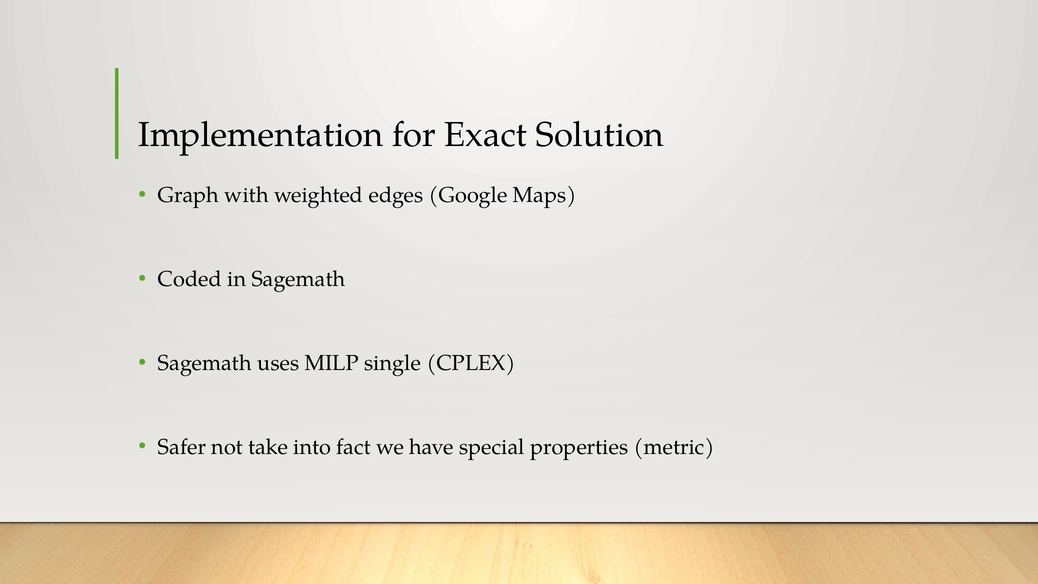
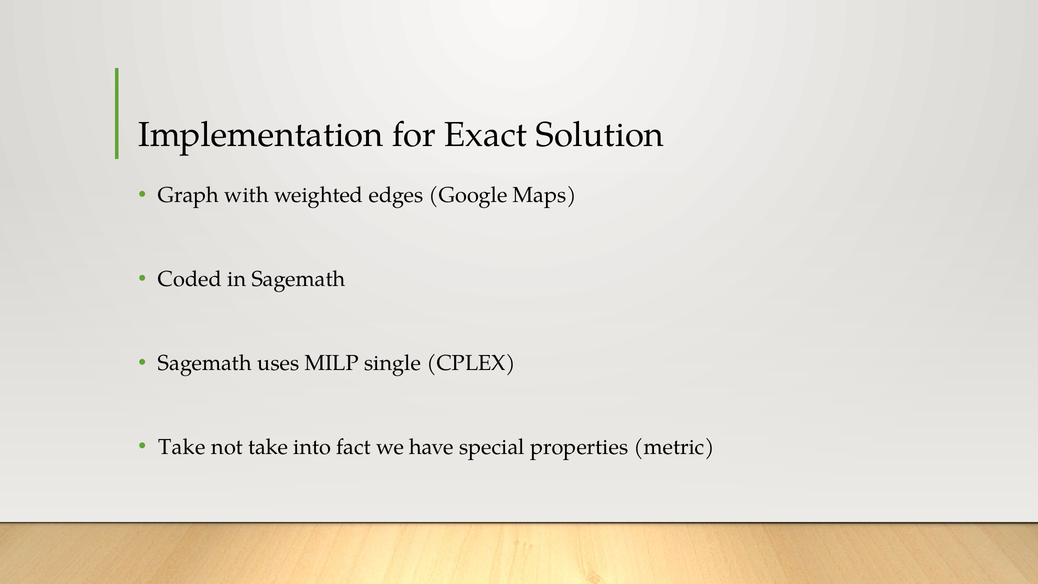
Safer: Safer -> Take (182, 447)
